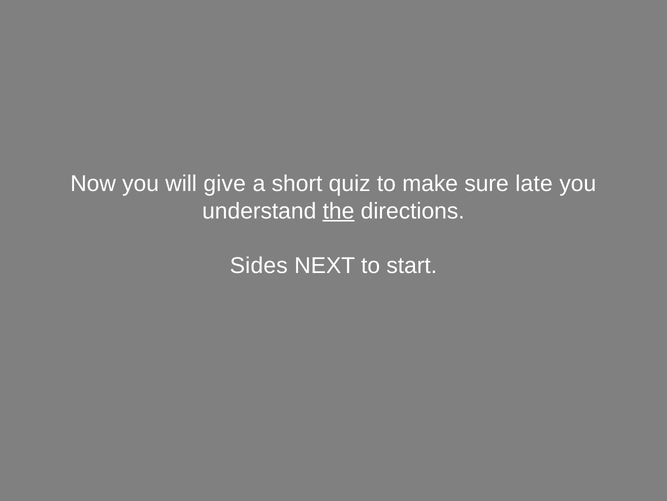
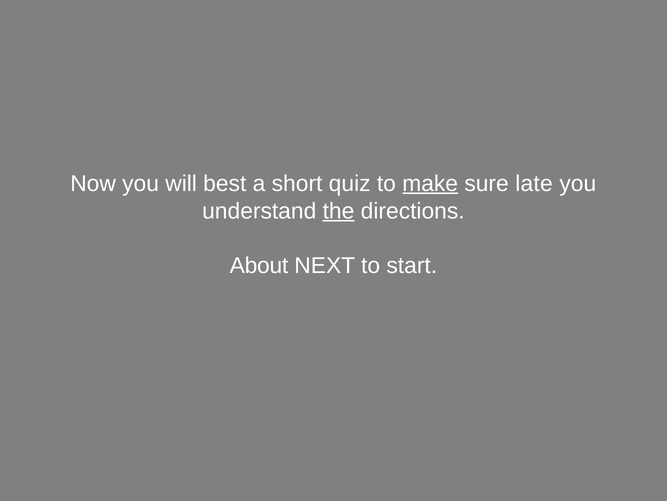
give: give -> best (225, 183)
make underline: none -> present (430, 183)
Sides: Sides -> About (259, 265)
